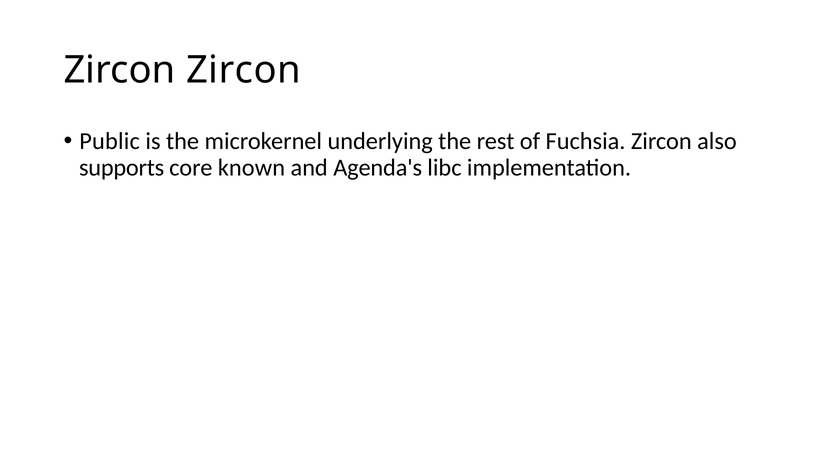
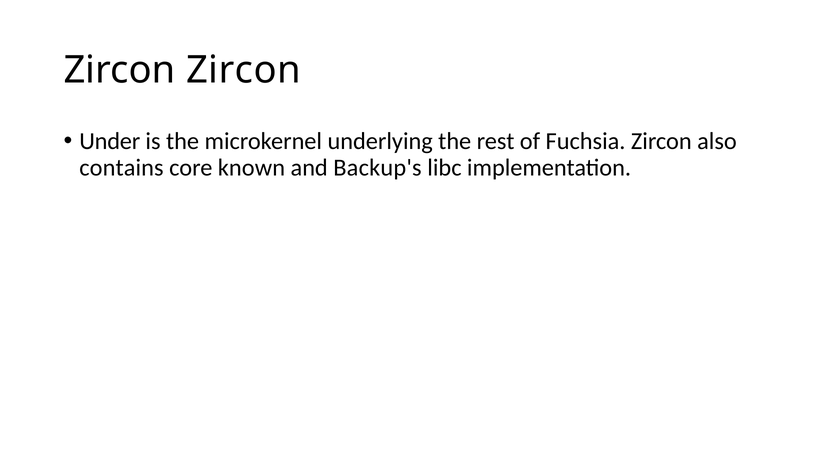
Public: Public -> Under (110, 141)
supports: supports -> contains (121, 167)
Agenda's: Agenda's -> Backup's (377, 167)
